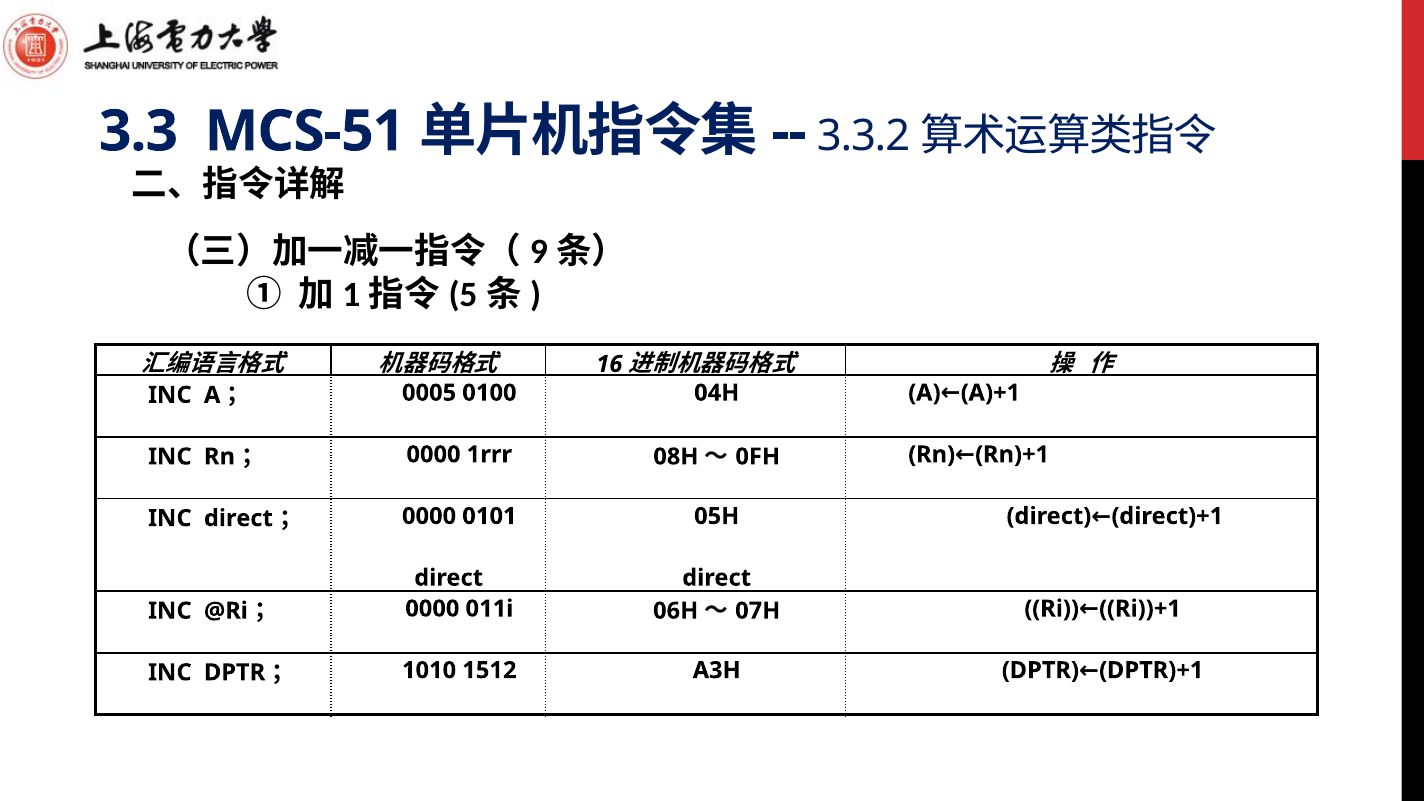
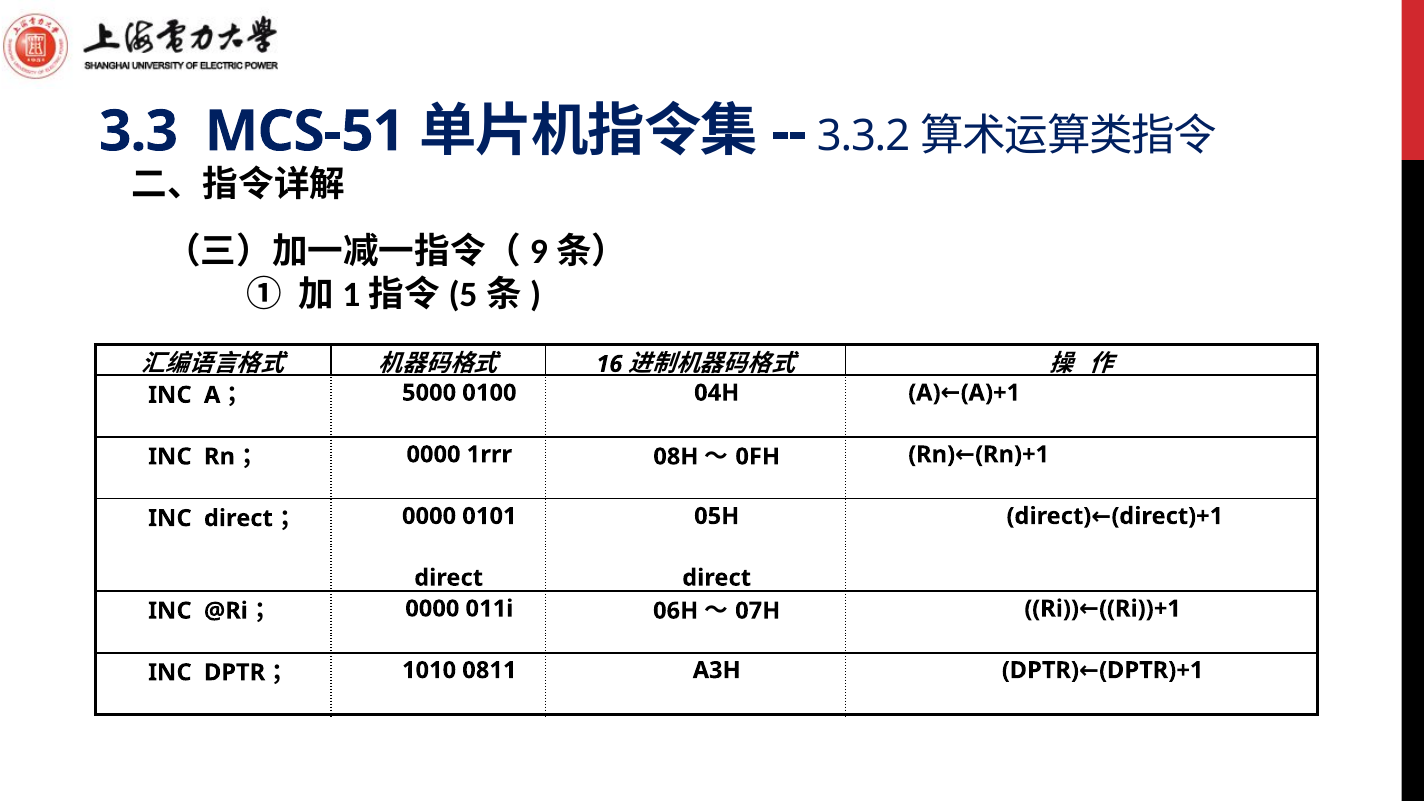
0005: 0005 -> 5000 (429, 393)
1512: 1512 -> 0811 (489, 670)
